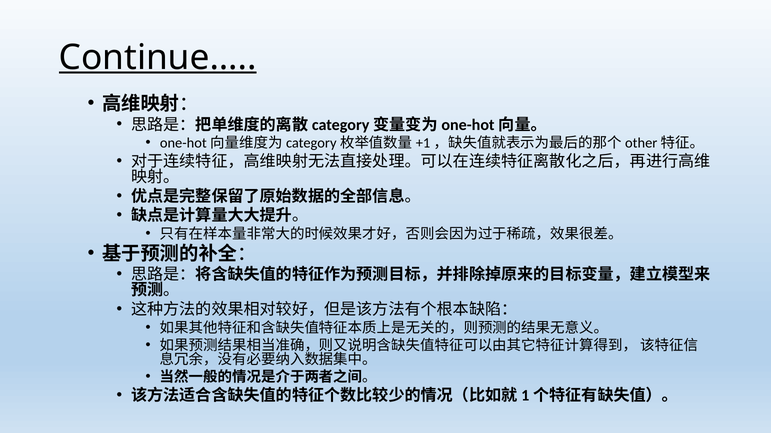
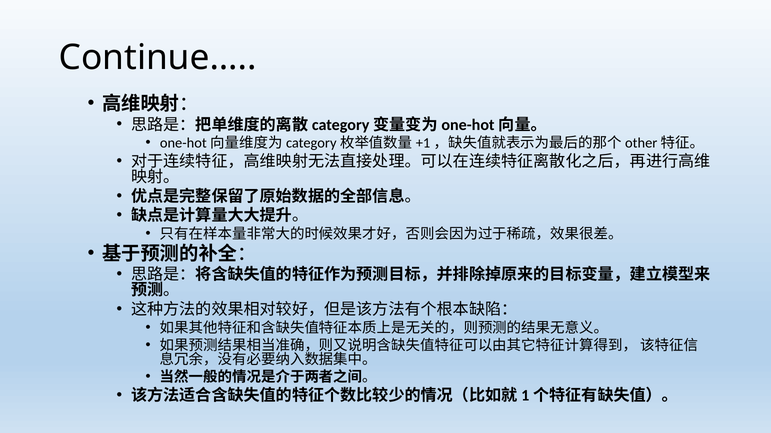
Continue… underline: present -> none (158, 58)
